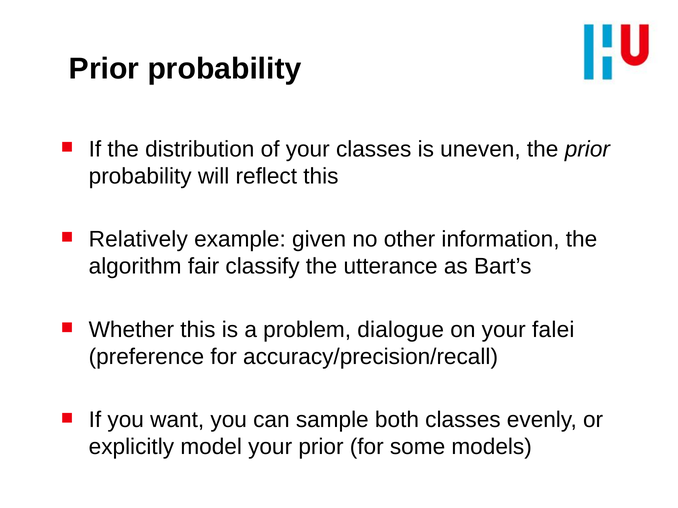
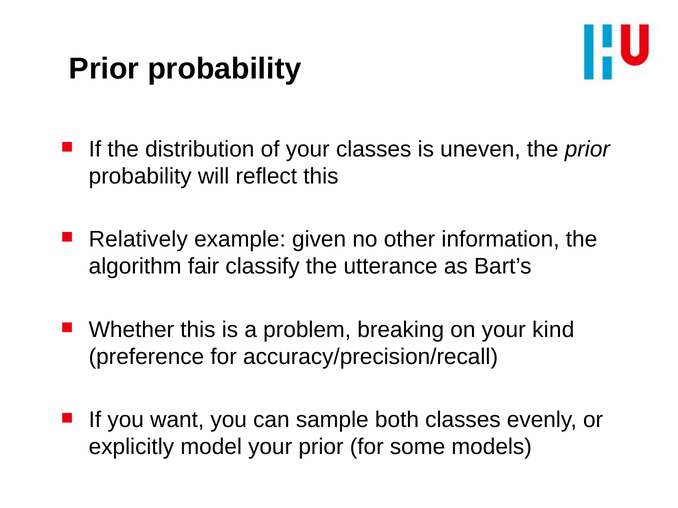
dialogue: dialogue -> breaking (401, 330)
falei: falei -> kind (553, 330)
